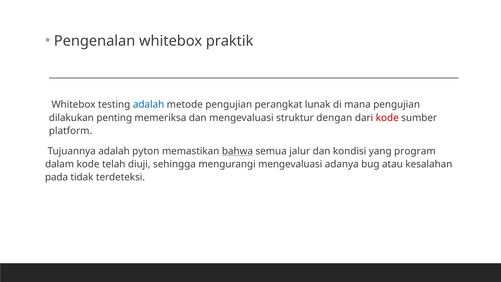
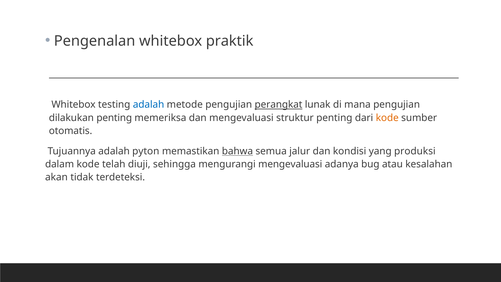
perangkat underline: none -> present (279, 105)
struktur dengan: dengan -> penting (334, 118)
kode colour: red -> orange (387, 118)
platform: platform -> otomatis (71, 131)
program: program -> produksi (415, 151)
pada: pada -> akan (56, 177)
